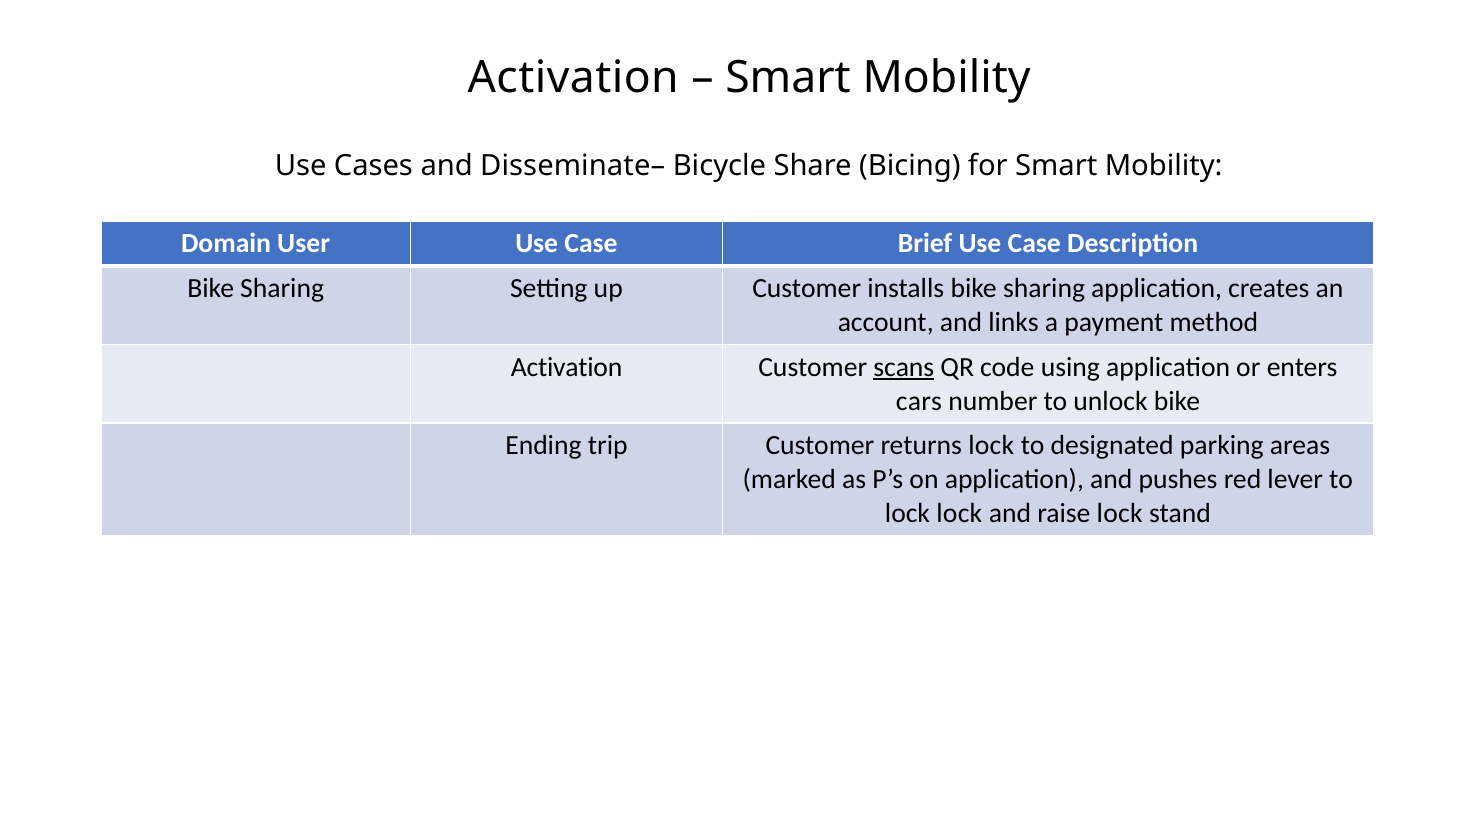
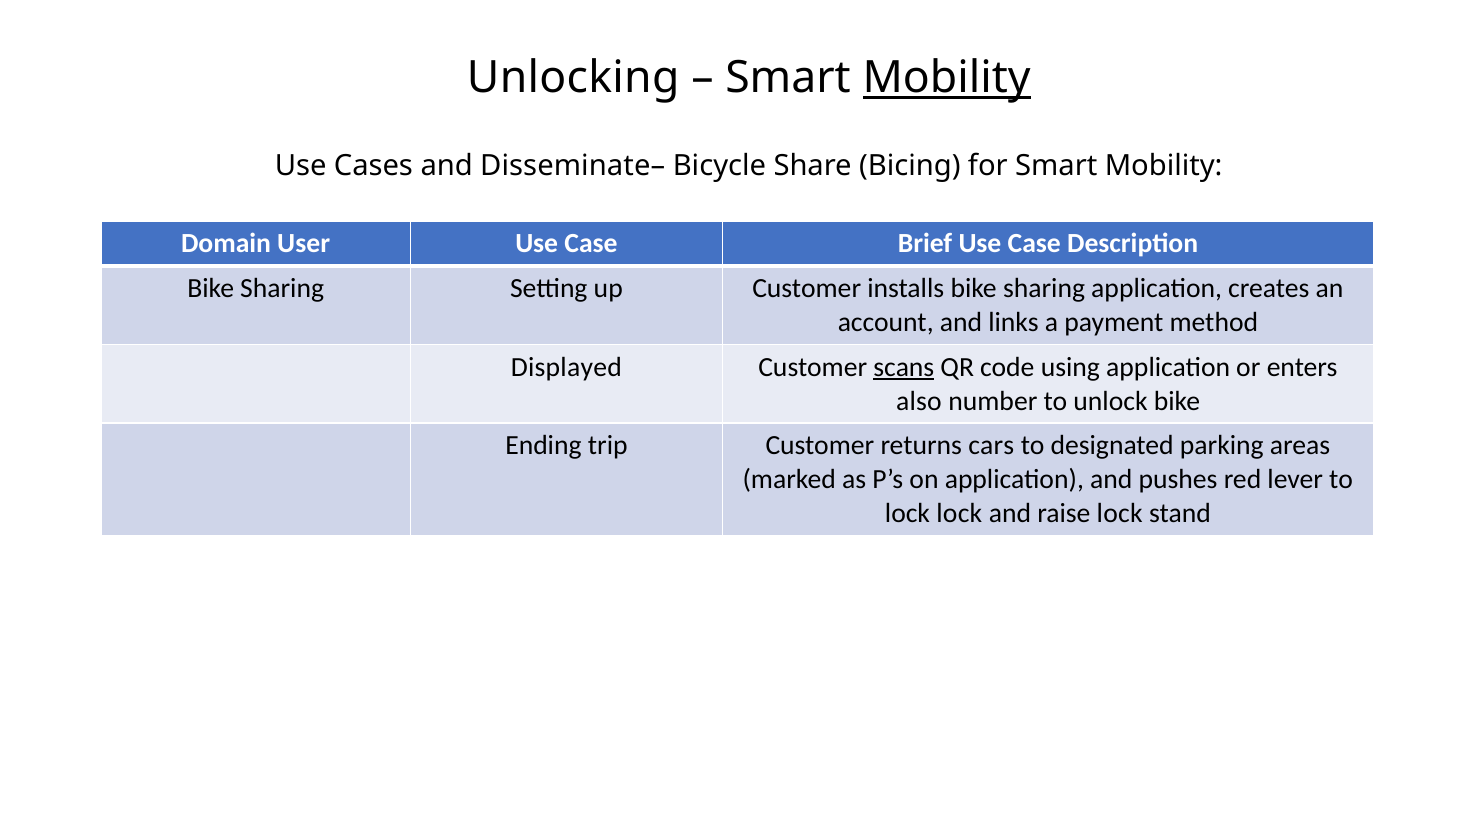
Activation: Activation -> Unlocking (573, 78)
Mobility underline: none -> present (947, 78)
Activation: Activation -> Displayed (566, 367)
cars: cars -> also (919, 401)
returns lock: lock -> cars (991, 446)
